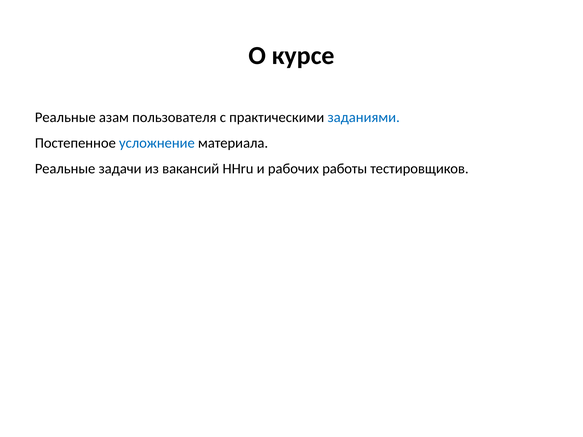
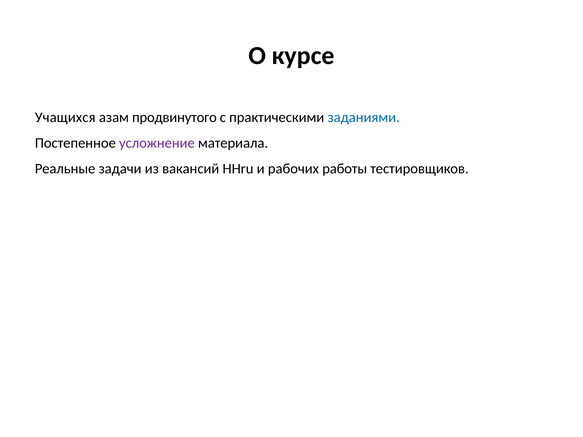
Реальные: Реальные -> Учащихся (65, 118)
пользователя: пользователя -> продвинутого (174, 118)
усложнение colour: blue -> purple (157, 143)
